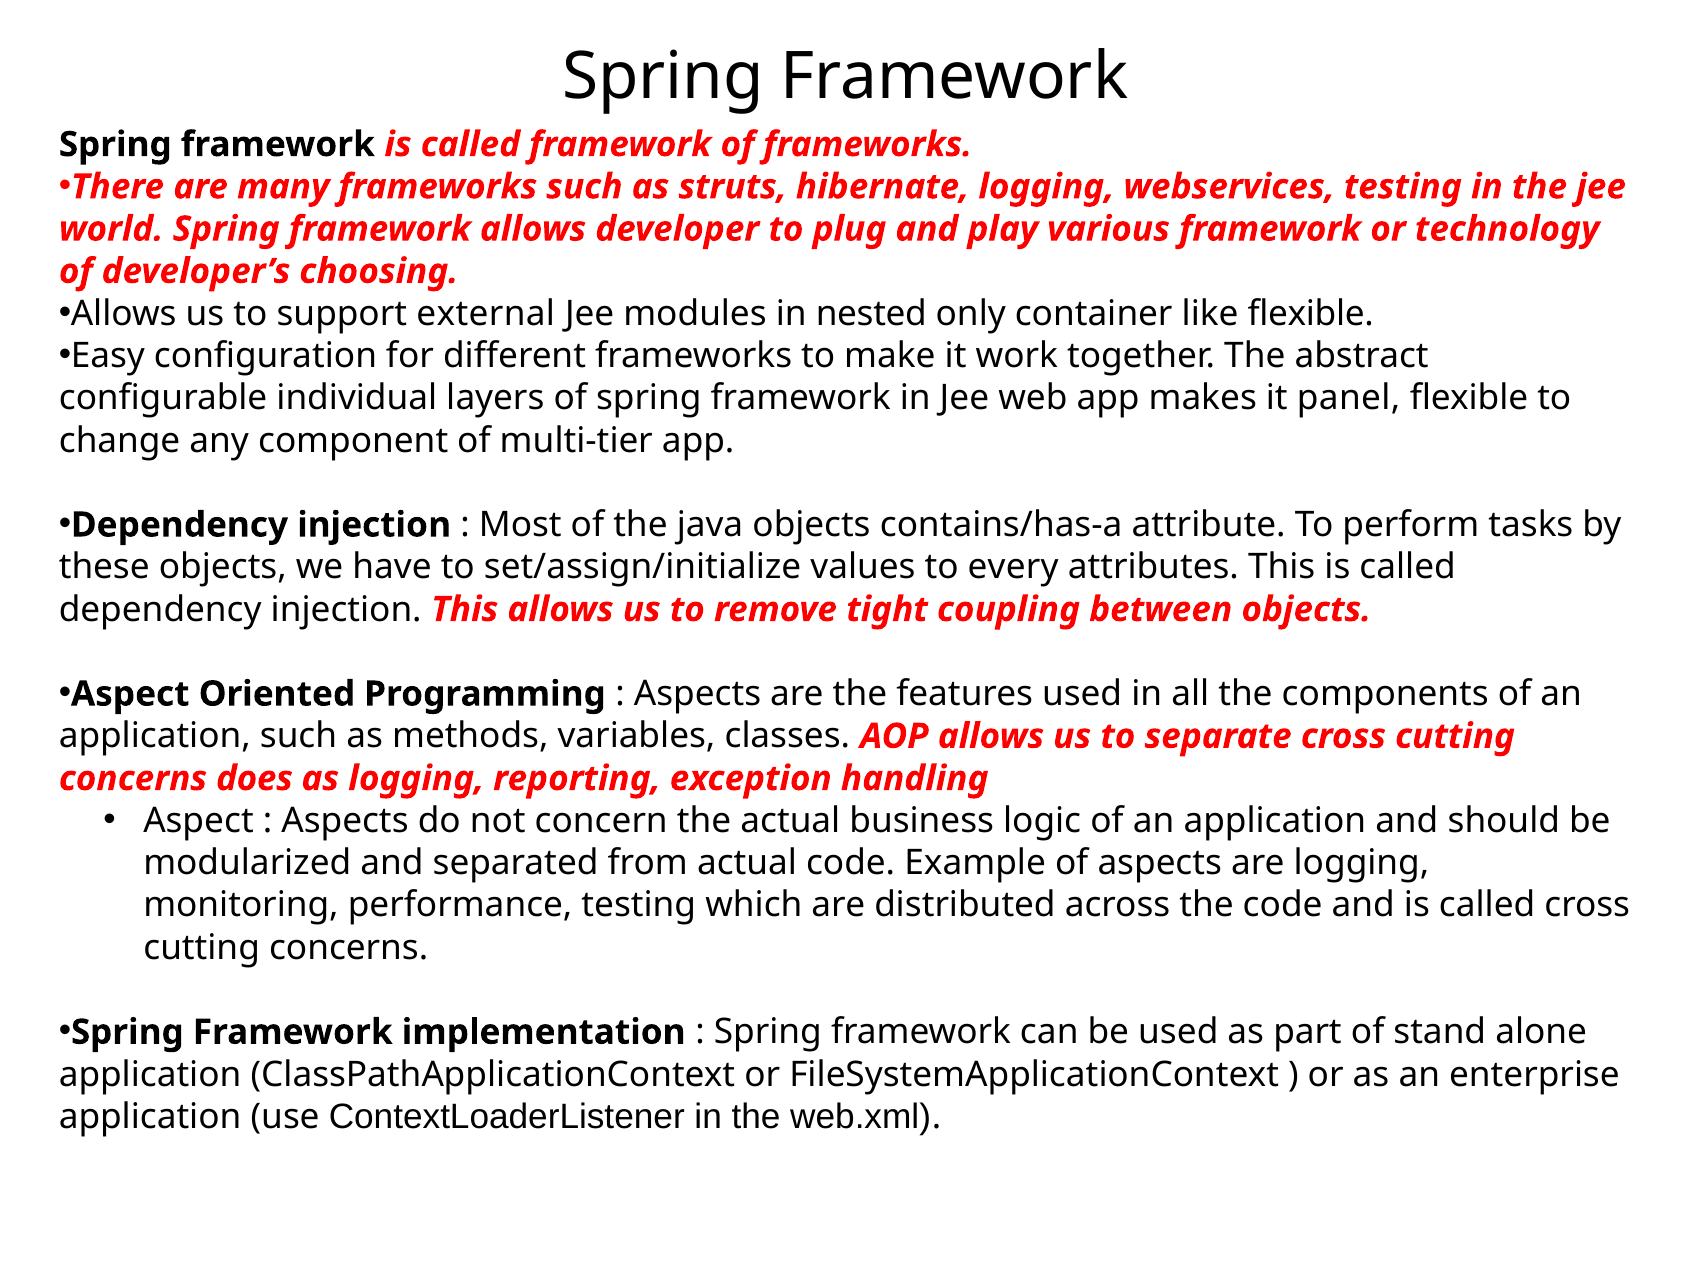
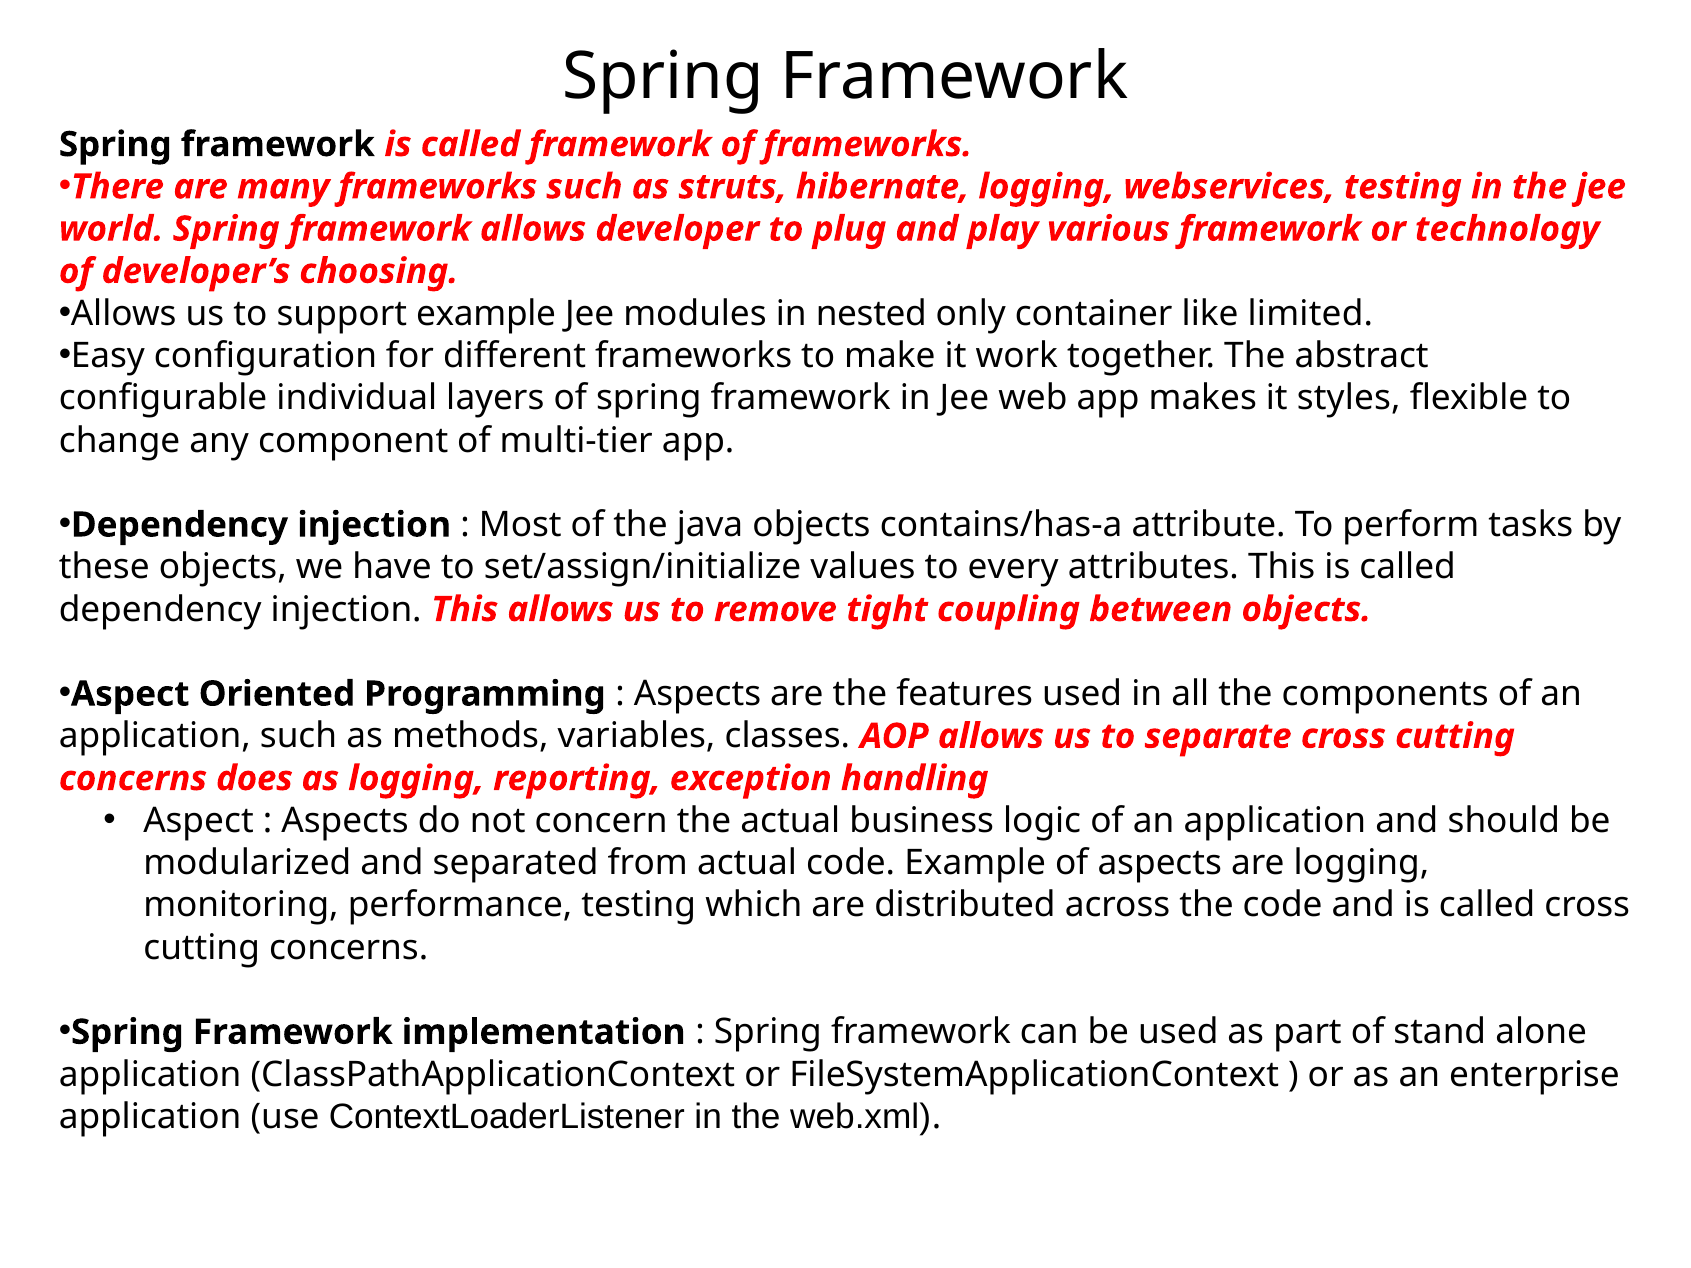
support external: external -> example (486, 314)
like flexible: flexible -> limited (1310, 314)
panel: panel -> styles (1349, 398)
